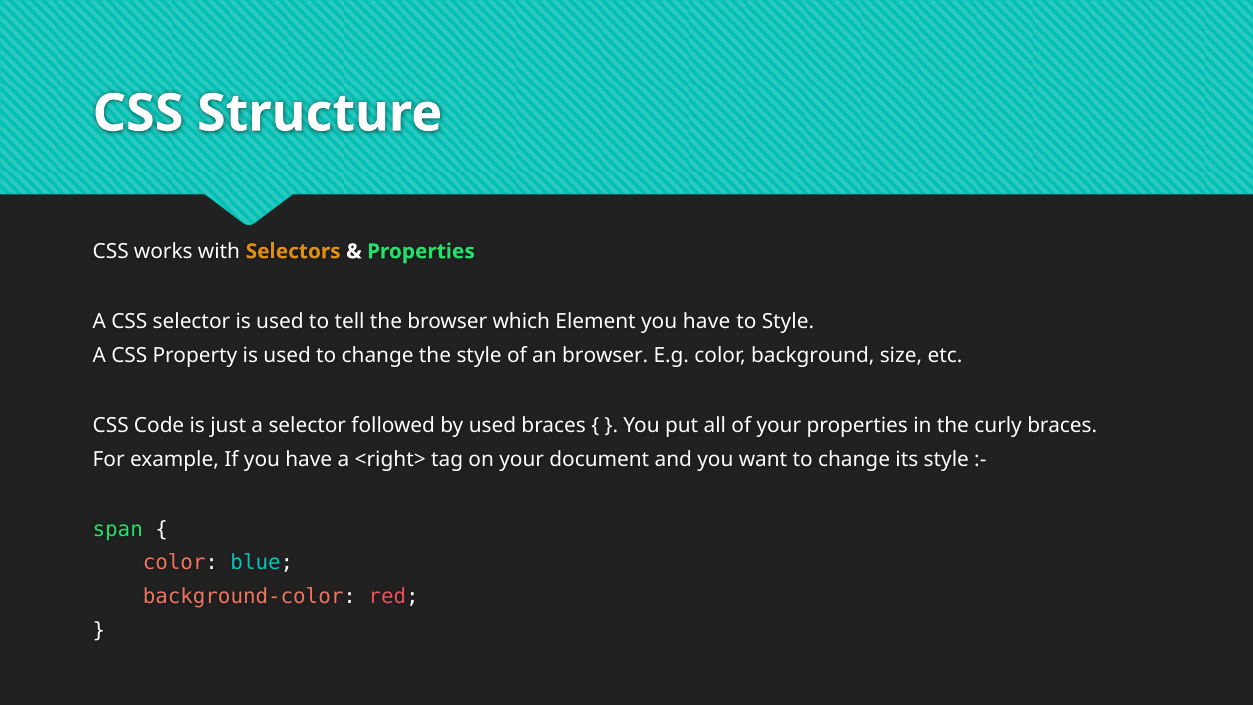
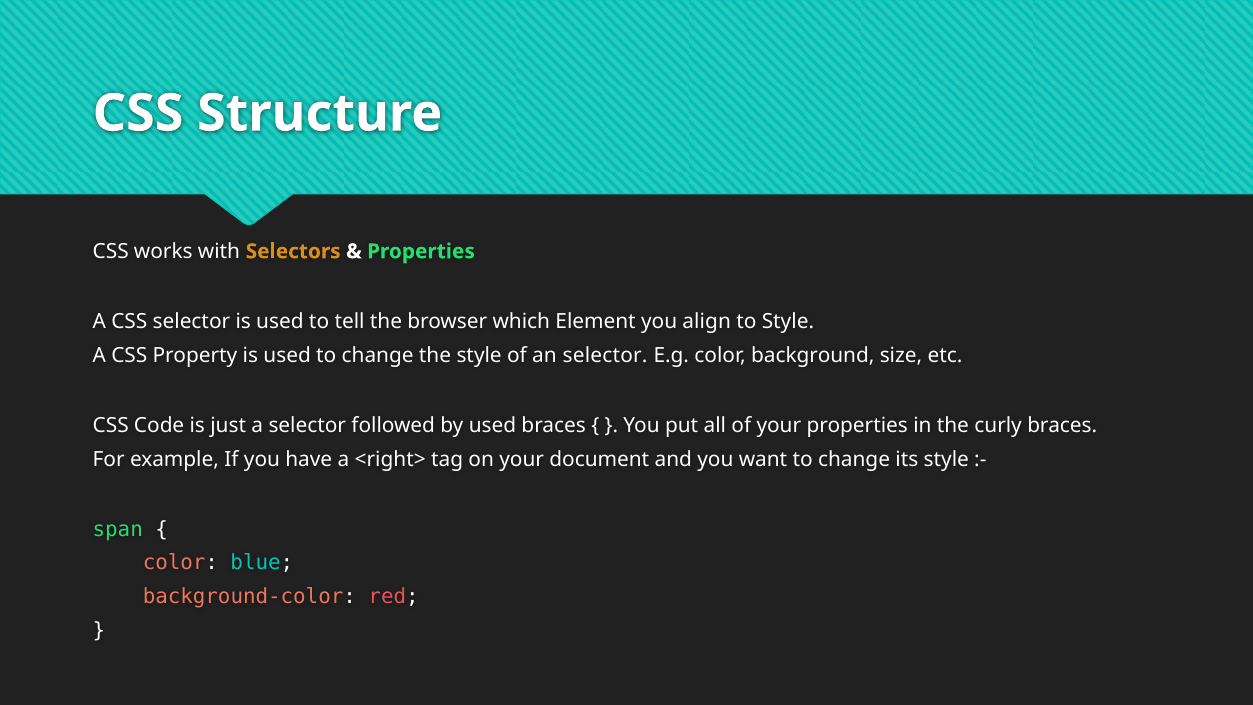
Element you have: have -> align (707, 321)
an browser: browser -> selector (605, 355)
